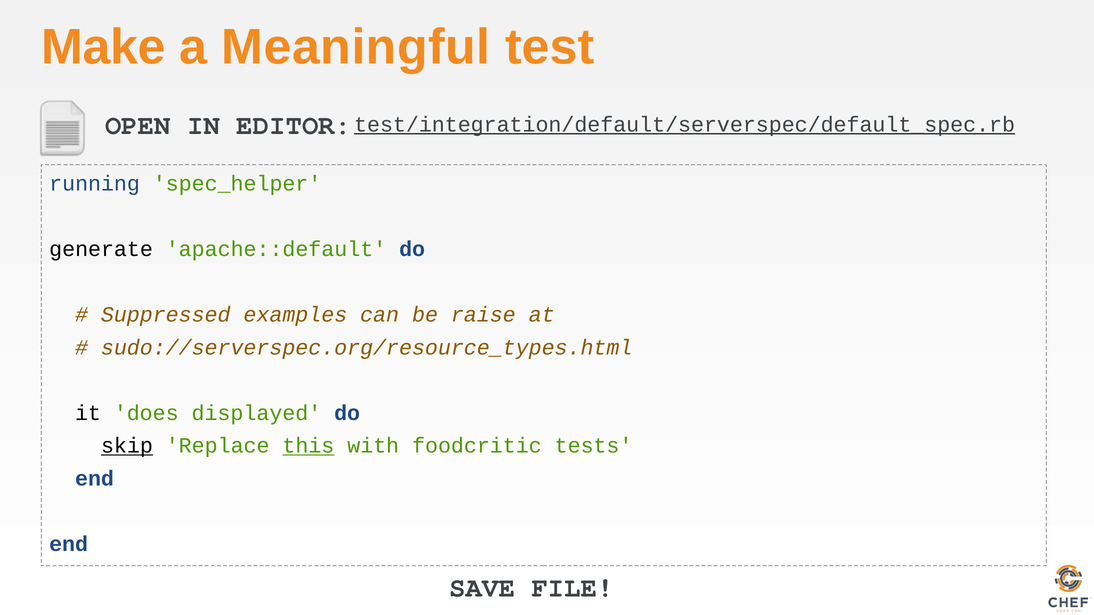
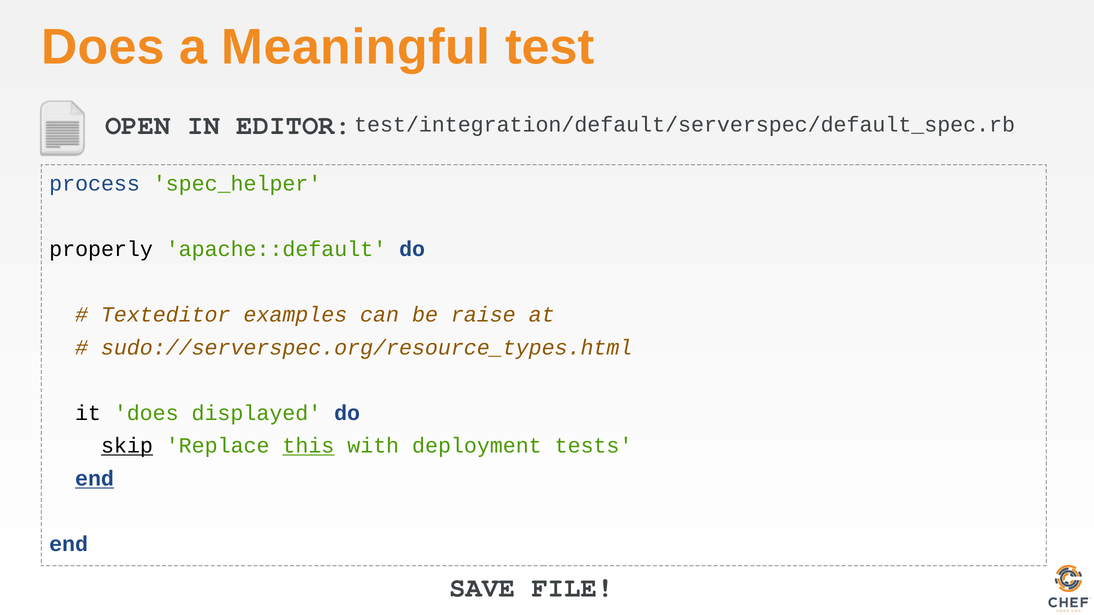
Make: Make -> Does (103, 47)
test/integration/default/serverspec/default_spec.rb underline: present -> none (685, 125)
running: running -> process (95, 184)
generate: generate -> properly (101, 249)
Suppressed: Suppressed -> Texteditor (166, 315)
foodcritic: foodcritic -> deployment (477, 446)
end underline: none -> present (95, 479)
